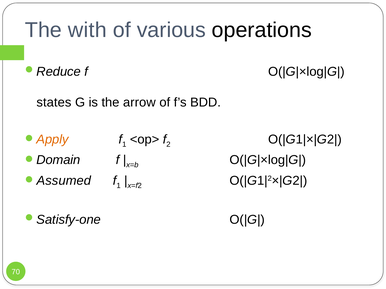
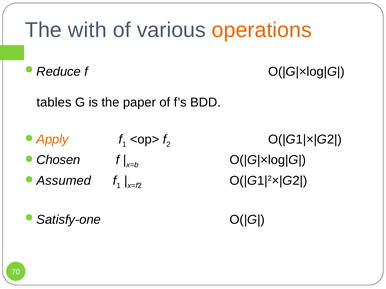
operations colour: black -> orange (262, 30)
states: states -> tables (54, 103)
arrow: arrow -> paper (139, 103)
Domain: Domain -> Chosen (58, 160)
